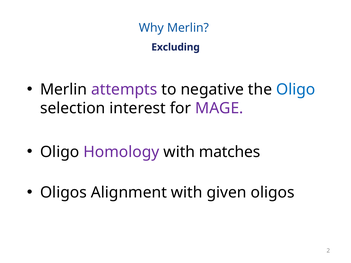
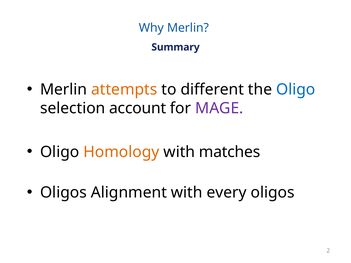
Excluding: Excluding -> Summary (176, 47)
attempts colour: purple -> orange (124, 90)
negative: negative -> different (212, 90)
interest: interest -> account (138, 108)
Homology colour: purple -> orange (121, 152)
given: given -> every (227, 193)
